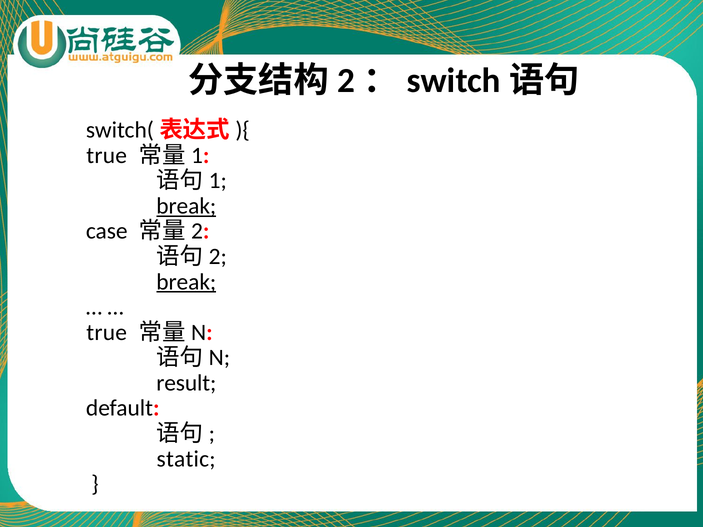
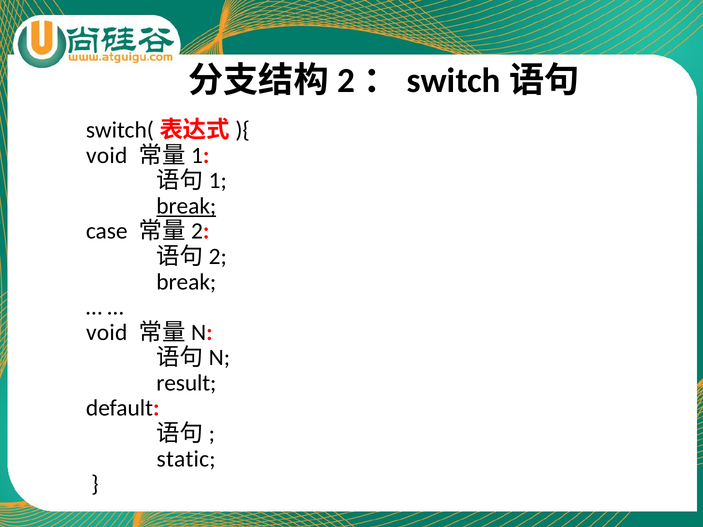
true: true -> void (107, 155)
break underline: present -> none (186, 282)
true: true -> void (107, 333)
